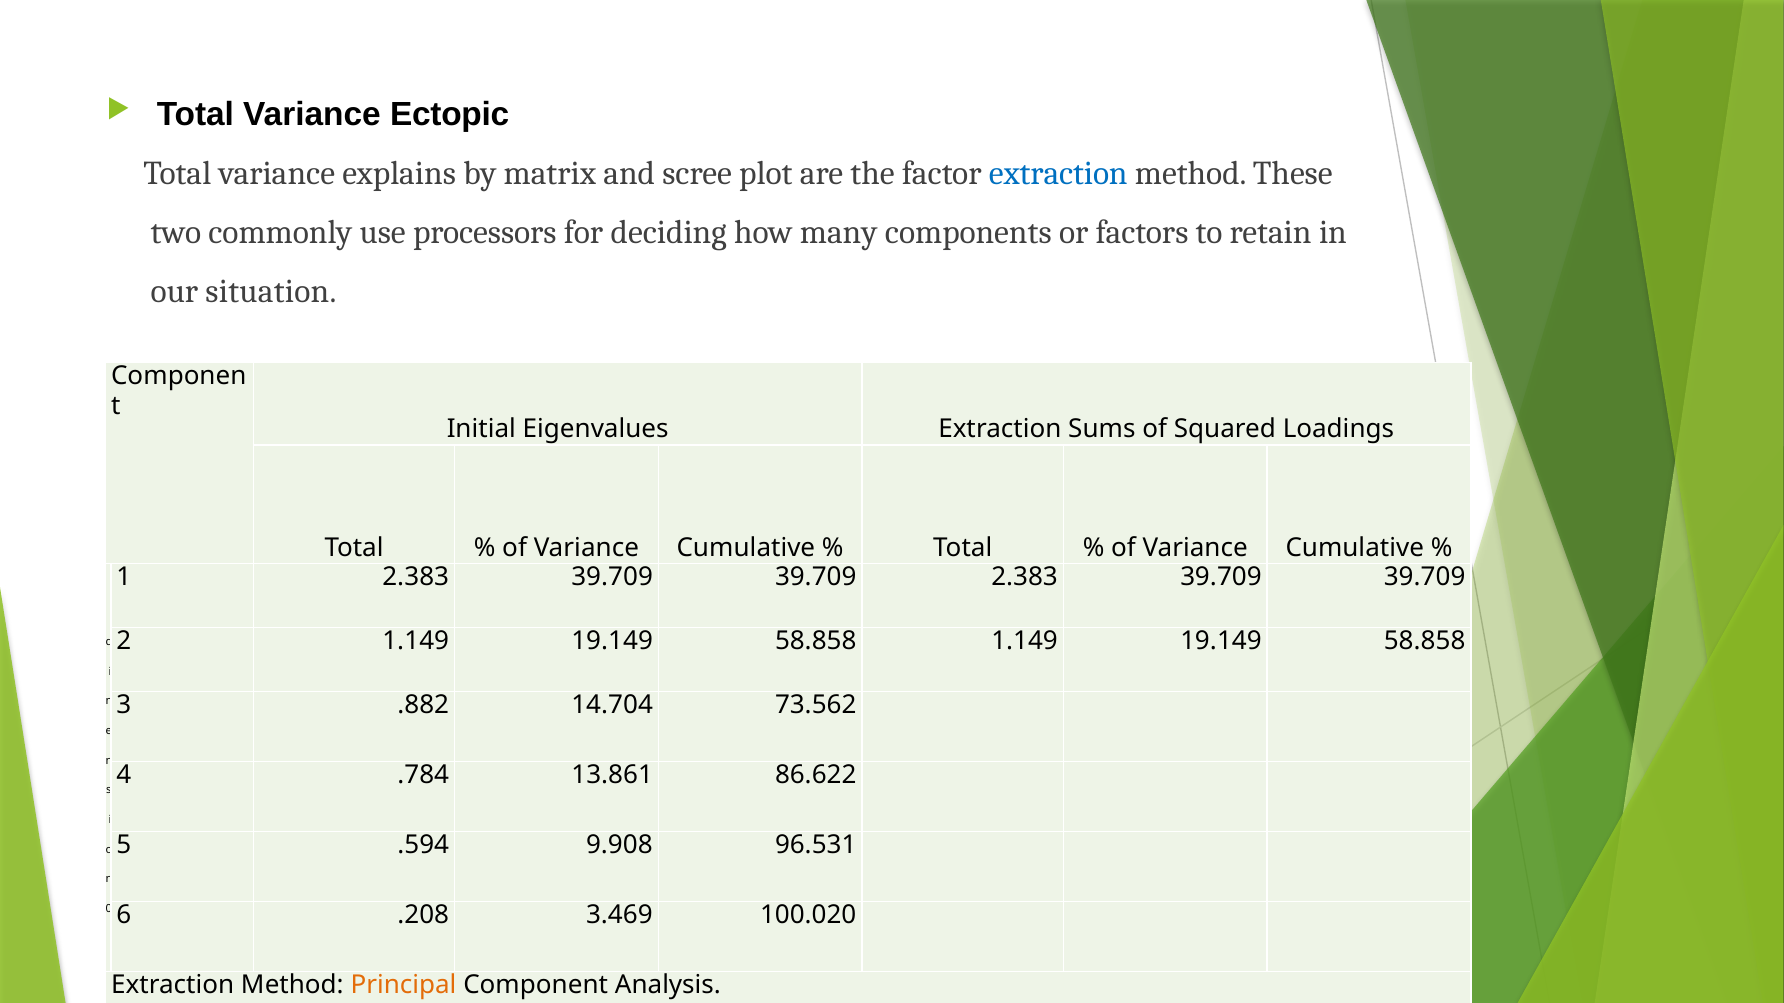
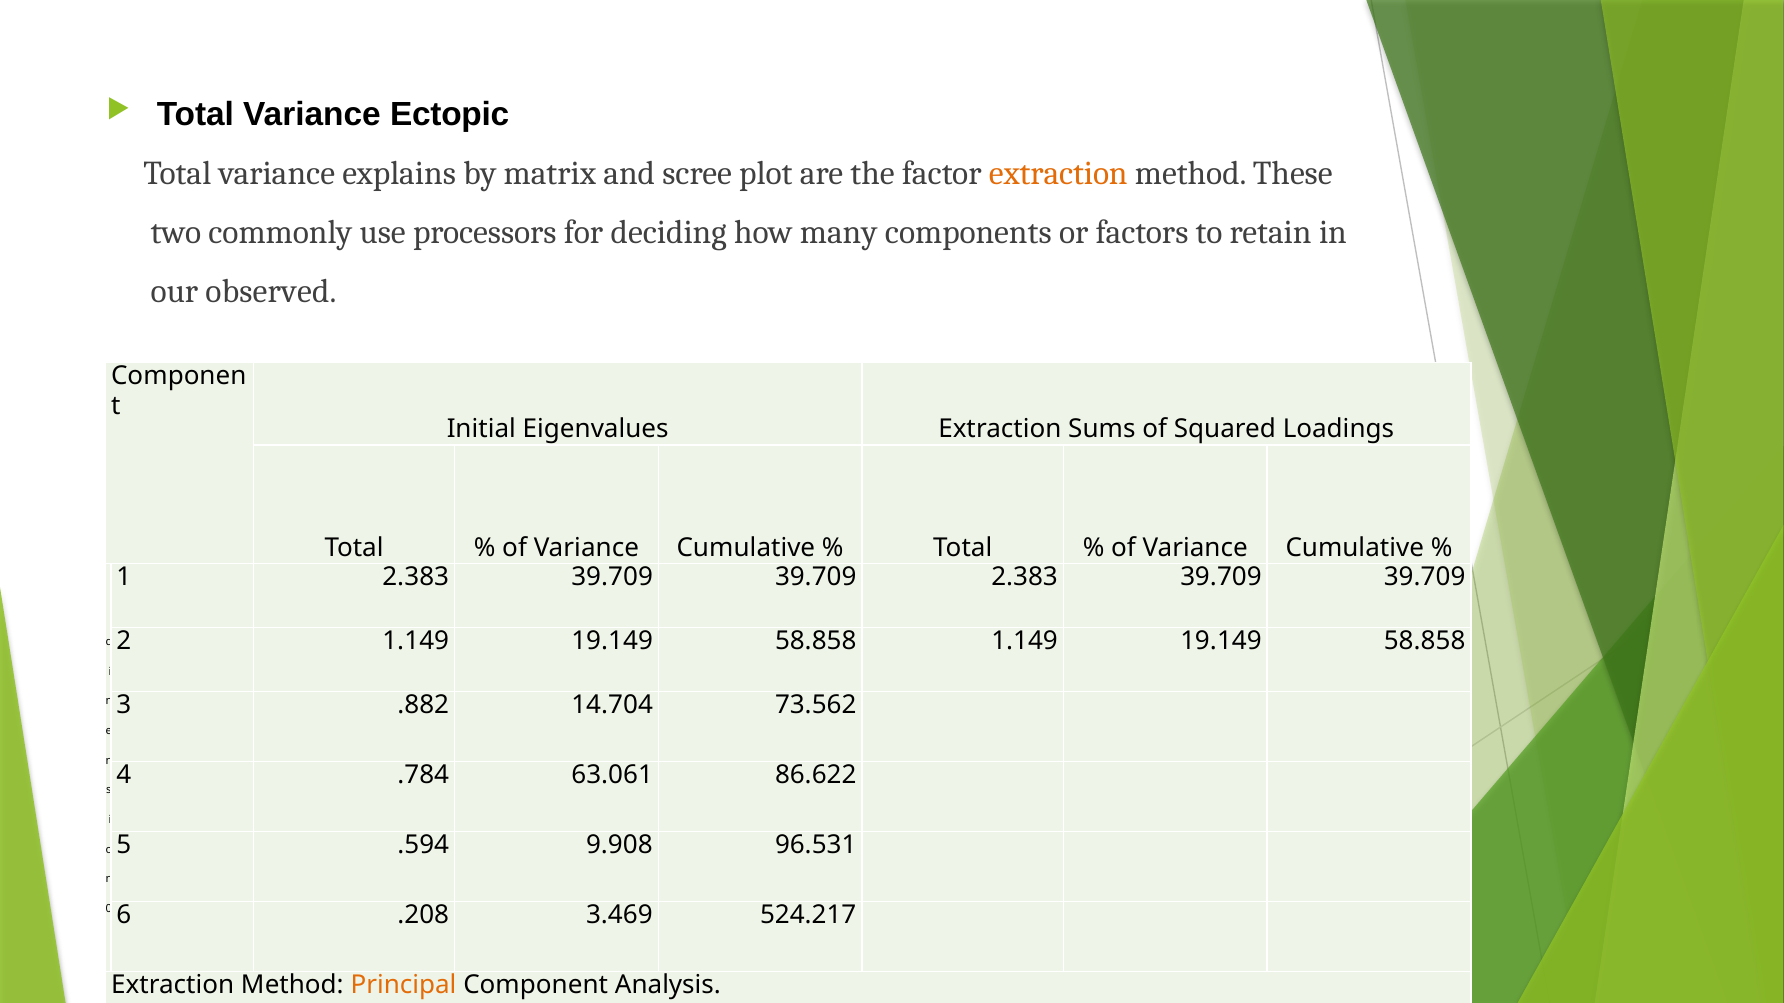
extraction colour: blue -> orange (1058, 174)
situation: situation -> observed (271, 291)
13.861: 13.861 -> 63.061 (612, 775)
100.020: 100.020 -> 524.217 (808, 915)
